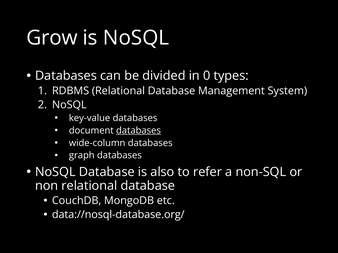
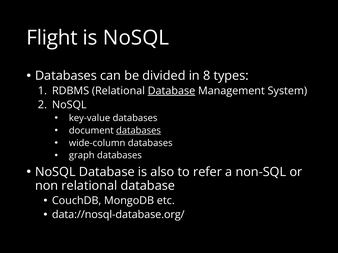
Grow: Grow -> Flight (52, 38)
0: 0 -> 8 (207, 76)
Database underline: none -> present (171, 91)
